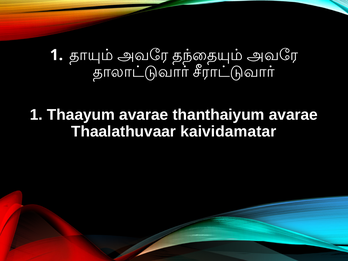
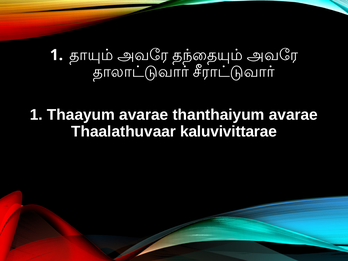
kaividamatar: kaividamatar -> kaluvivittarae (228, 132)
